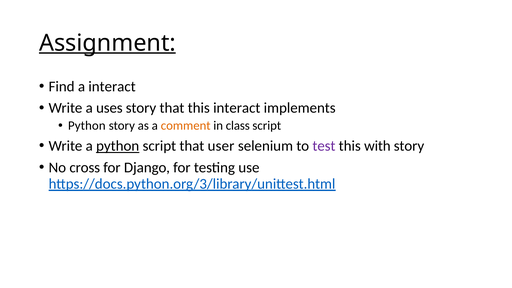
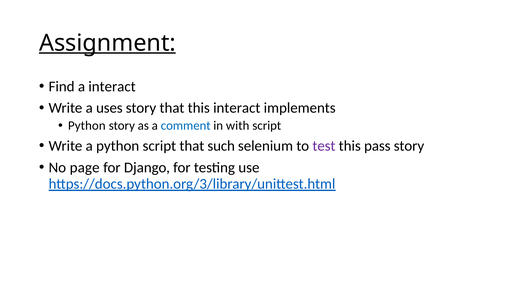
comment colour: orange -> blue (186, 126)
class: class -> with (238, 126)
python underline: present -> none (118, 146)
user: user -> such (221, 146)
with: with -> pass (377, 146)
cross: cross -> page (85, 167)
